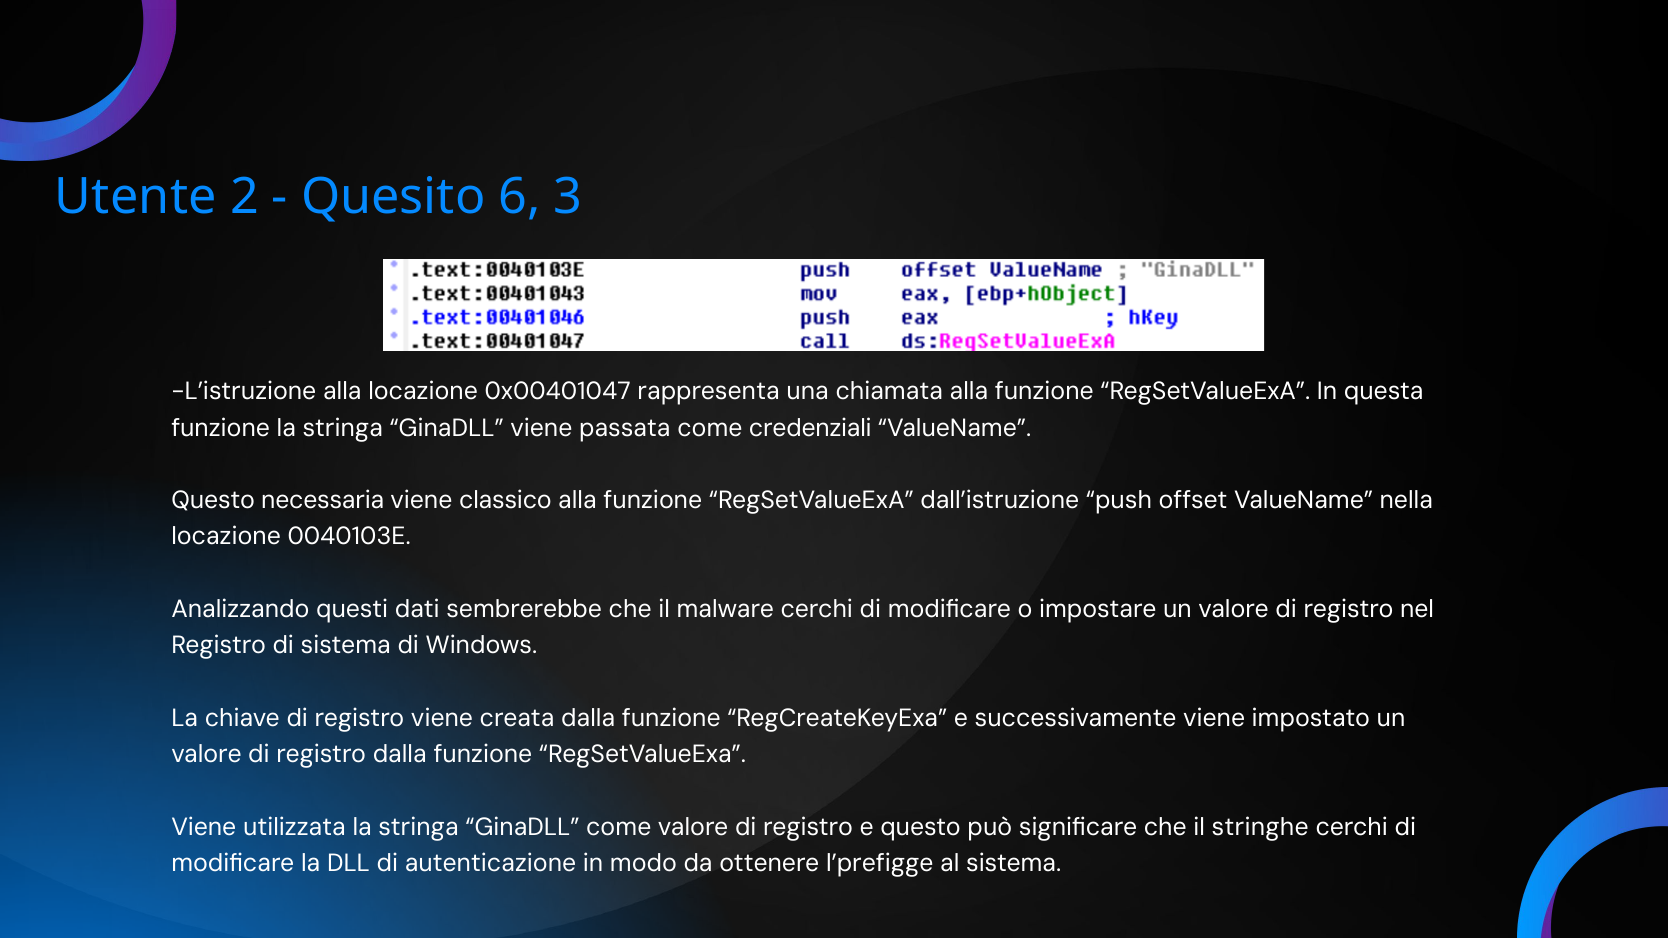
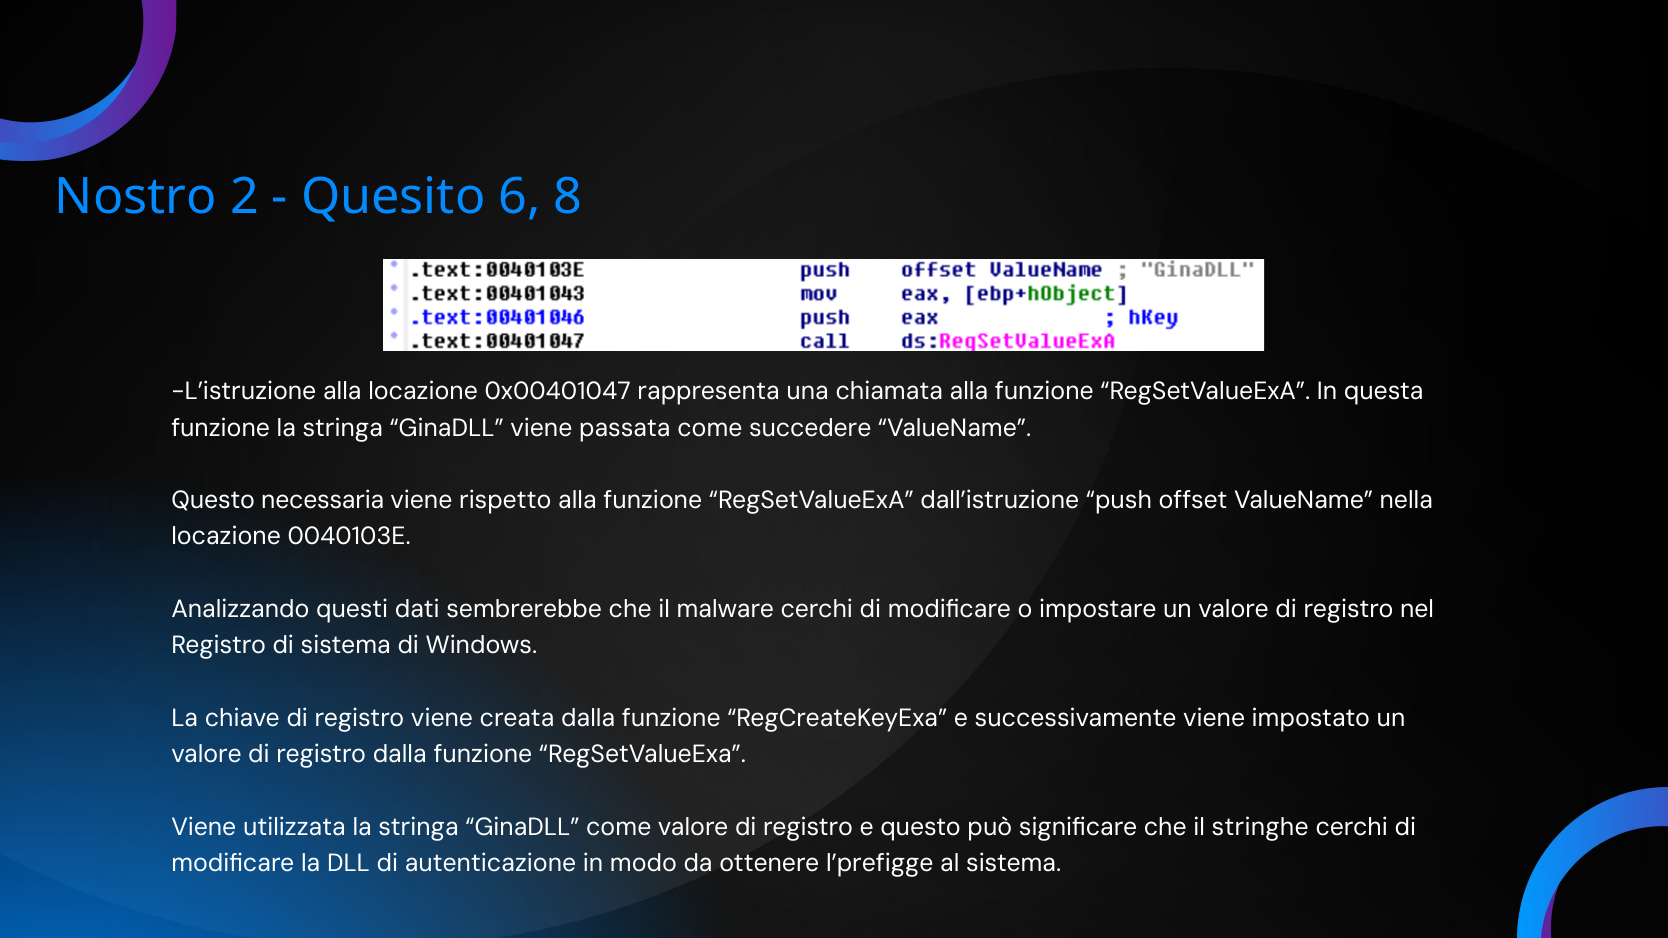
Utente: Utente -> Nostro (136, 197)
3: 3 -> 8 (568, 197)
credenziali: credenziali -> succedere (810, 428)
classico: classico -> rispetto (505, 500)
